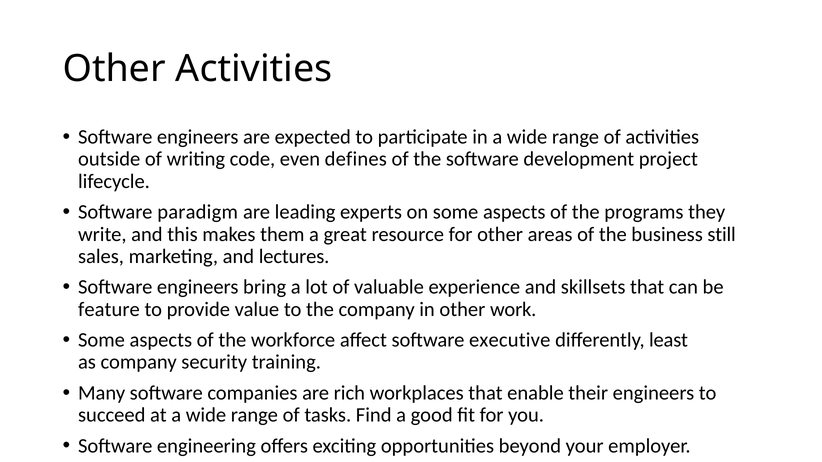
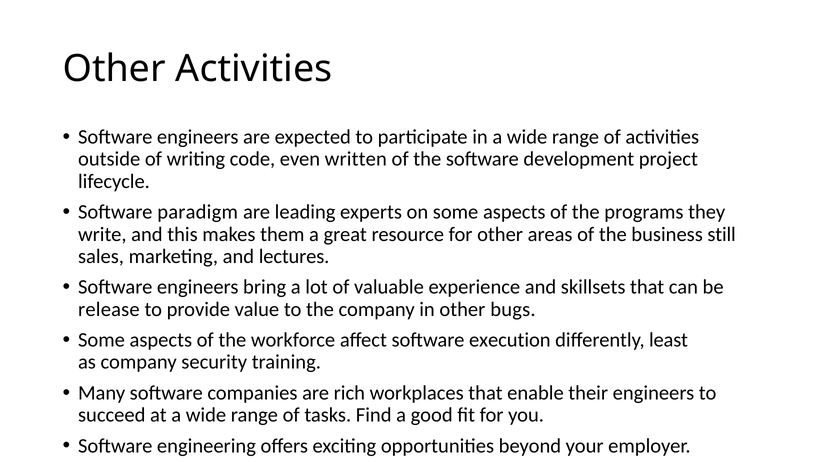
defines: defines -> written (356, 159)
feature: feature -> release (109, 310)
work: work -> bugs (513, 310)
executive: executive -> execution (510, 340)
